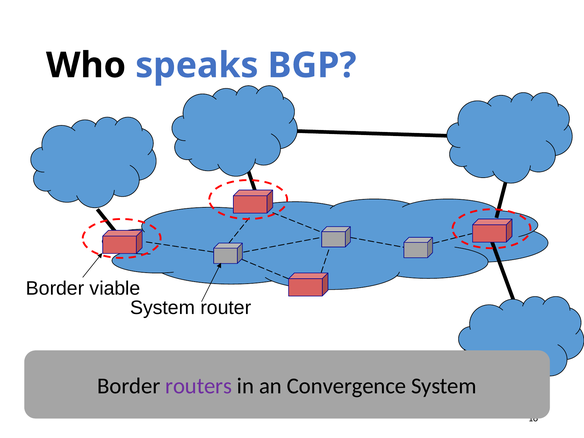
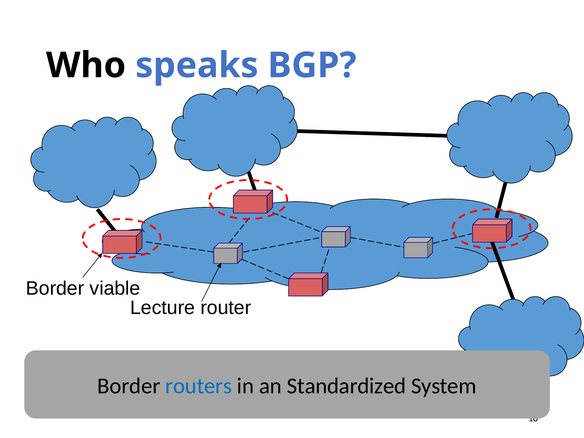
System: System -> Lecture (163, 308)
routers colour: purple -> blue (199, 386)
Convergence: Convergence -> Standardized (347, 386)
